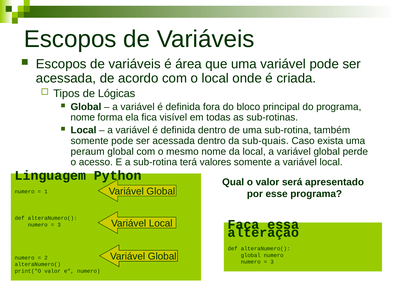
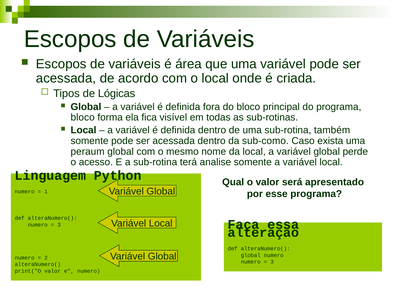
nome: nome -> bloco (83, 117)
sub-quais: sub-quais -> sub-como (265, 141)
valores: valores -> analise (215, 162)
